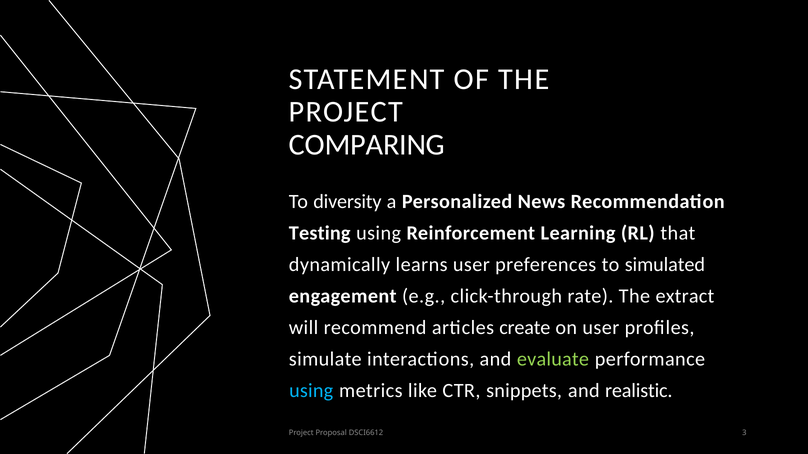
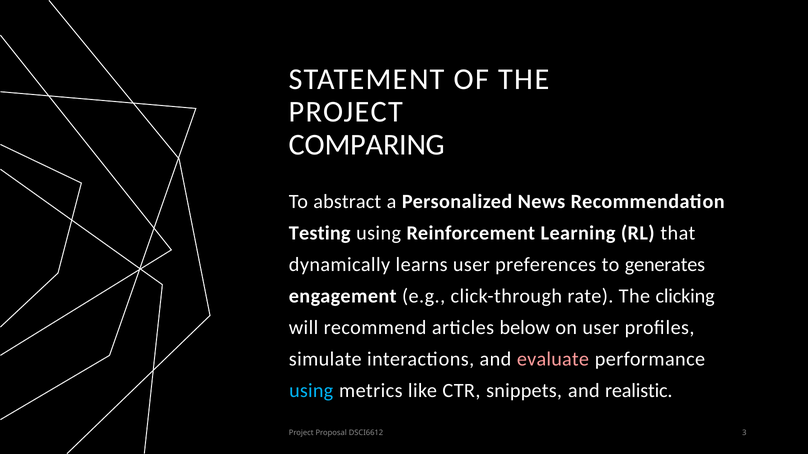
diversity: diversity -> abstract (347, 202)
simulated: simulated -> generates (665, 265)
extract: extract -> clicking (685, 296)
create: create -> below (525, 328)
evaluate colour: light green -> pink (553, 359)
